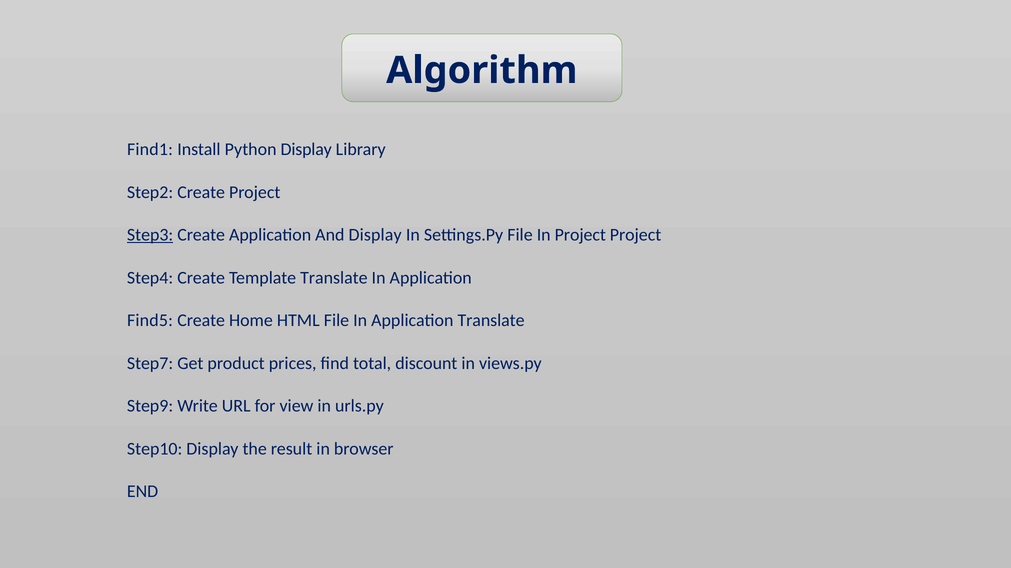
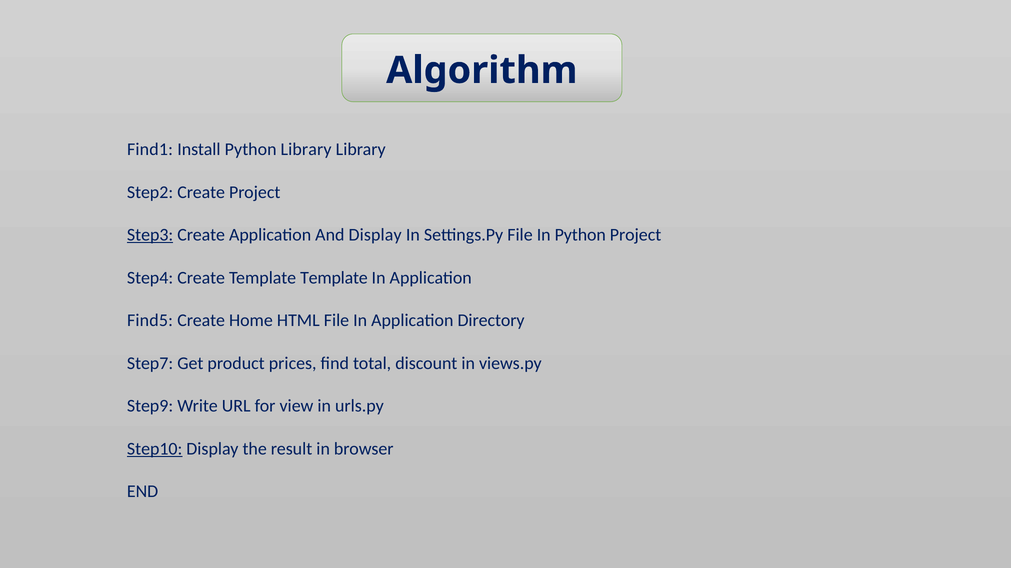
Python Display: Display -> Library (306, 150)
In Project: Project -> Python (580, 235)
Template Translate: Translate -> Template (334, 278)
Application Translate: Translate -> Directory (491, 321)
Step10 underline: none -> present (155, 449)
